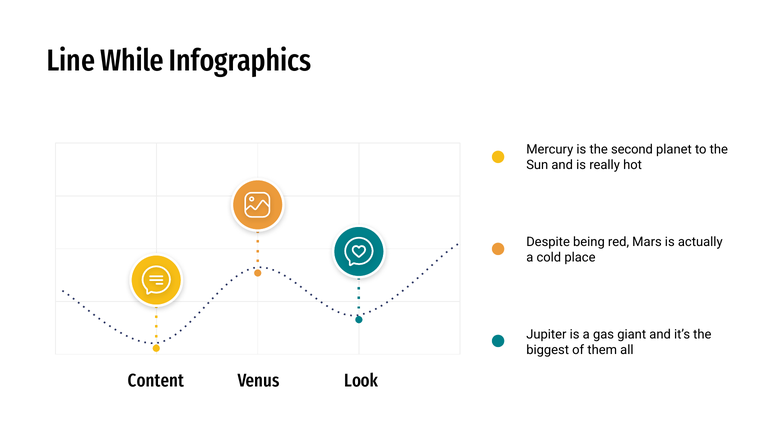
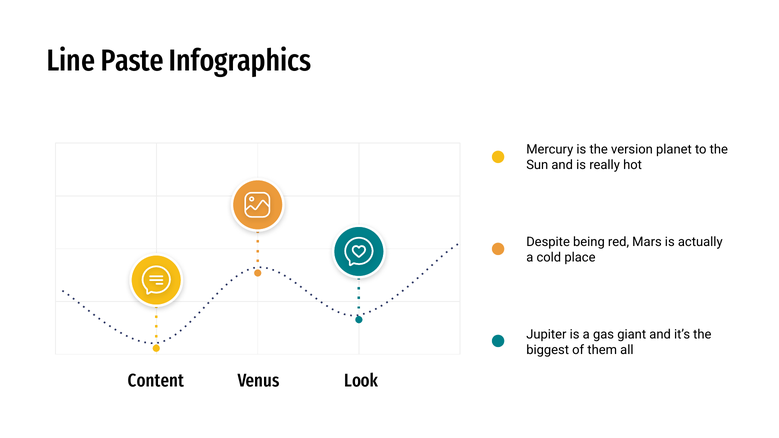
While: While -> Paste (132, 61)
second: second -> version (632, 150)
